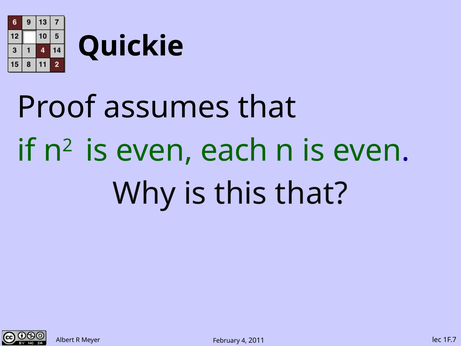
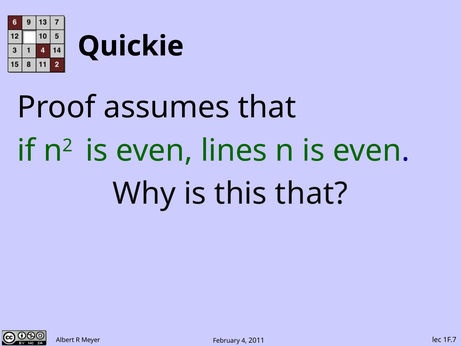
each: each -> lines (234, 150)
